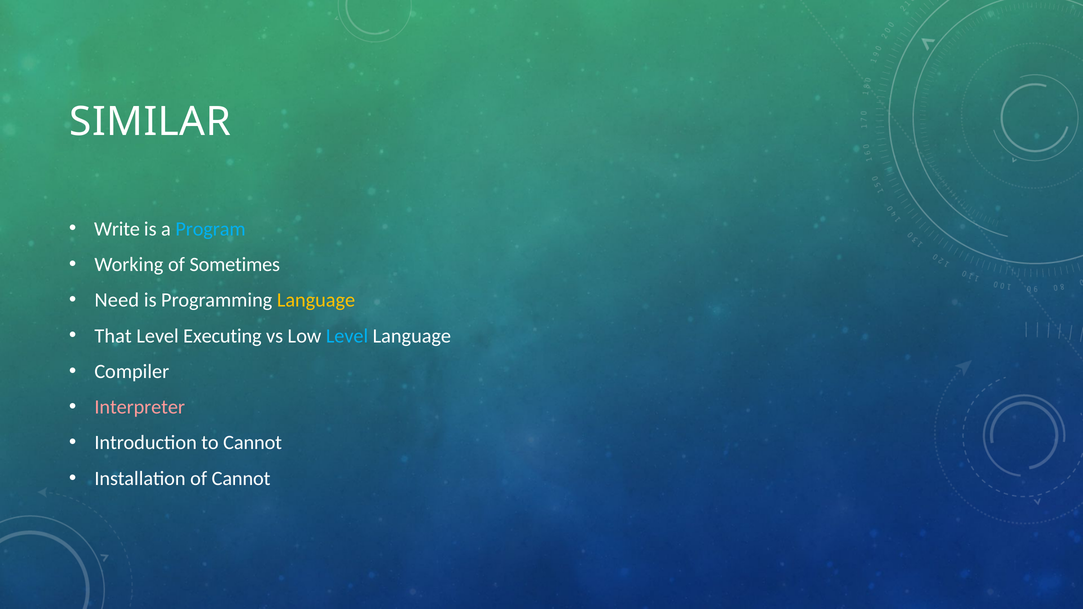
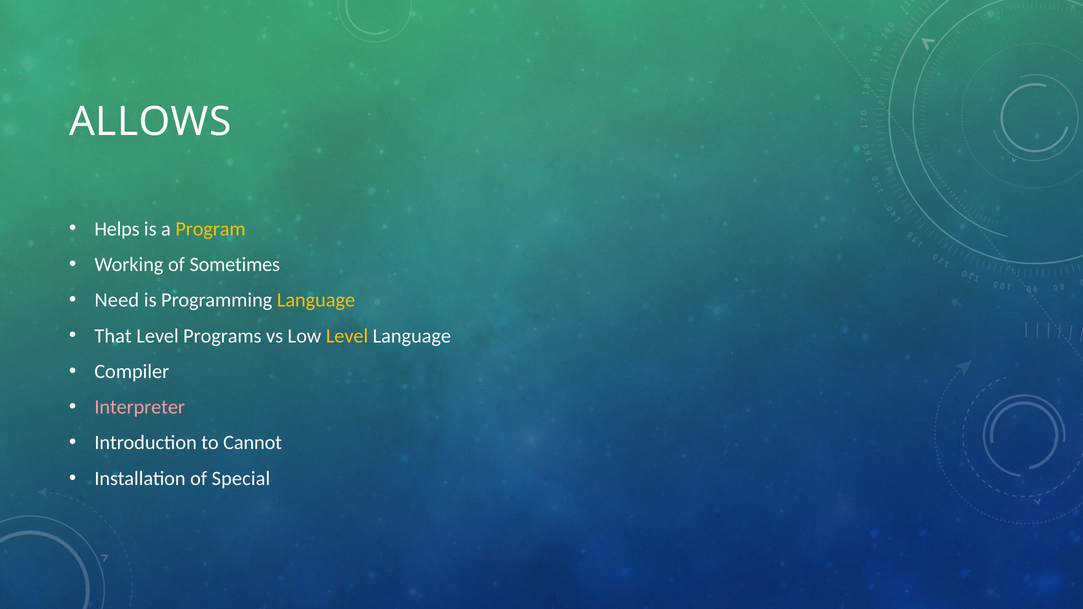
SIMILAR: SIMILAR -> ALLOWS (150, 122)
Write: Write -> Helps (117, 229)
Program colour: light blue -> yellow (211, 229)
Executing: Executing -> Programs (222, 336)
Level colour: light blue -> yellow (347, 336)
of Cannot: Cannot -> Special (241, 479)
